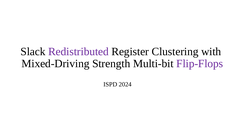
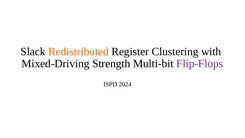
Redistributed colour: purple -> orange (79, 51)
